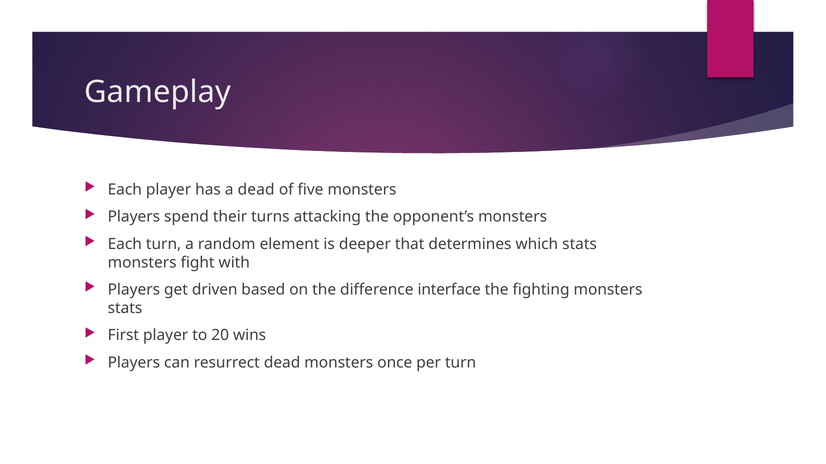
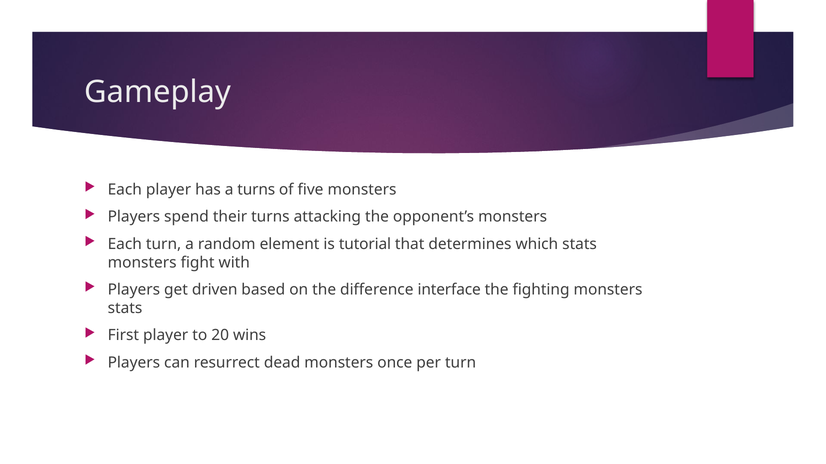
a dead: dead -> turns (256, 190)
deeper: deeper -> tutorial (365, 244)
